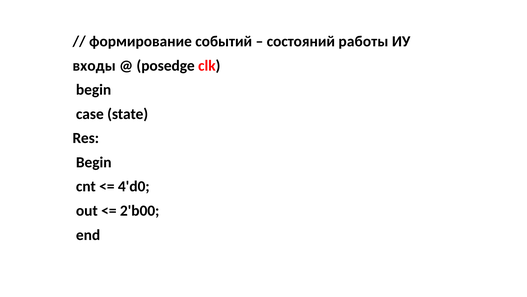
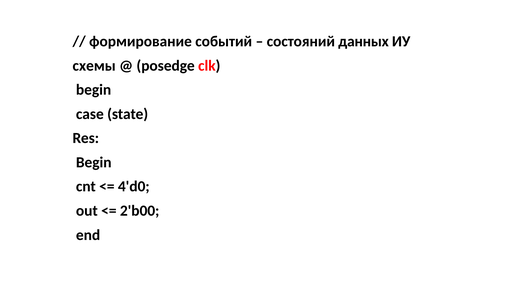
работы: работы -> данных (364, 41)
входы: входы -> схемы (94, 66)
